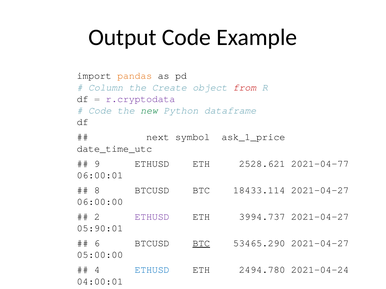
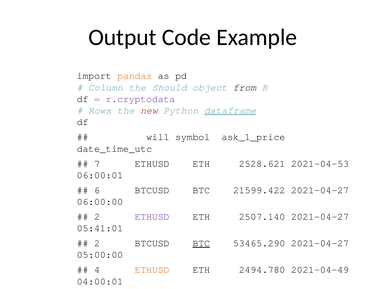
Create: Create -> Should (169, 88)
from colour: red -> black (245, 88)
Code: Code -> Rows (100, 111)
new colour: green -> red (149, 111)
dataframe underline: none -> present (230, 111)
next: next -> will (158, 137)
9: 9 -> 7 (97, 164)
2021-04-77: 2021-04-77 -> 2021-04-53 (320, 164)
8: 8 -> 6 (97, 190)
18433.114: 18433.114 -> 21599.422 (259, 190)
3994.737: 3994.737 -> 2507.140 (262, 217)
05:90:01: 05:90:01 -> 05:41:01 (100, 229)
6: 6 -> 2 (97, 244)
ETHUSD colour: blue -> orange (152, 270)
2021-04-24: 2021-04-24 -> 2021-04-49 (320, 270)
